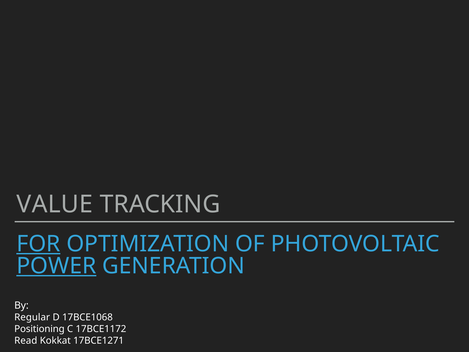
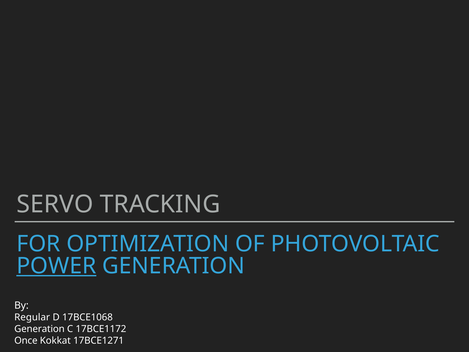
VALUE: VALUE -> SERVO (55, 204)
FOR underline: present -> none (38, 244)
Positioning: Positioning -> Generation (39, 329)
Read: Read -> Once (26, 340)
